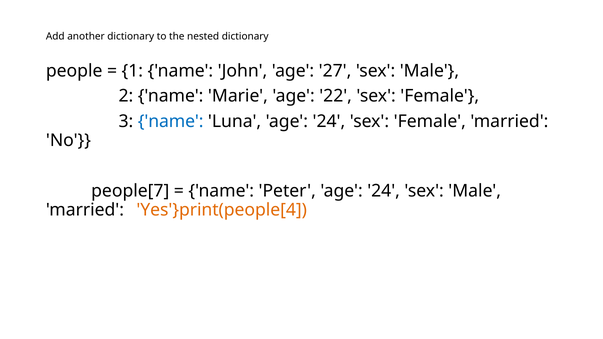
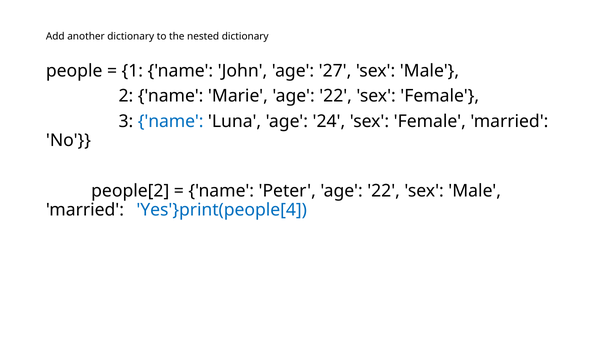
people[7: people[7 -> people[2 (130, 191)
Peter age 24: 24 -> 22 (384, 191)
Yes'}print(people[4 colour: orange -> blue (222, 210)
